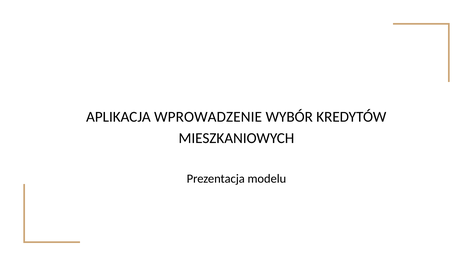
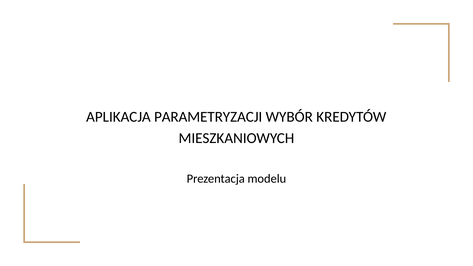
WPROWADZENIE: WPROWADZENIE -> PARAMETRYZACJI (208, 117)
